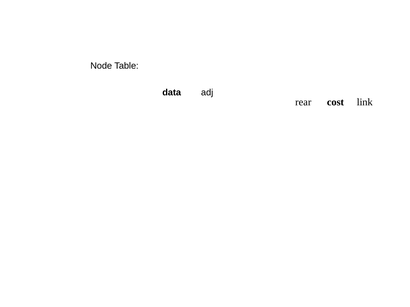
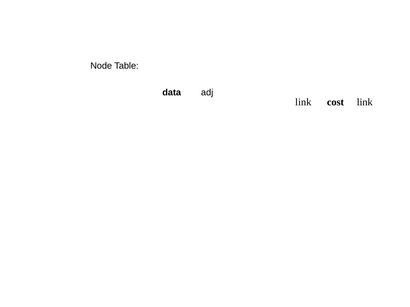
rear: rear -> link (303, 102)
